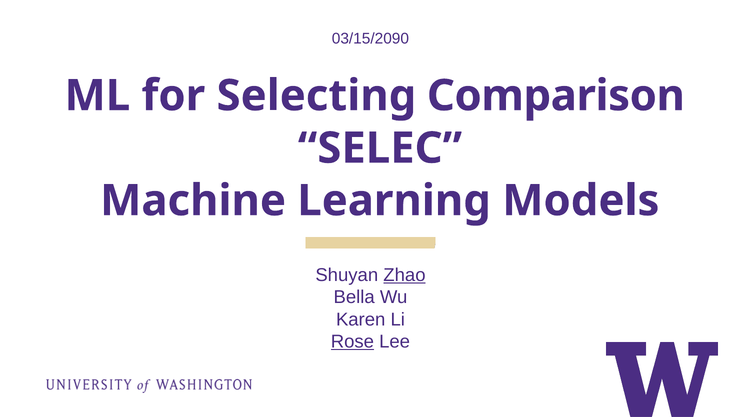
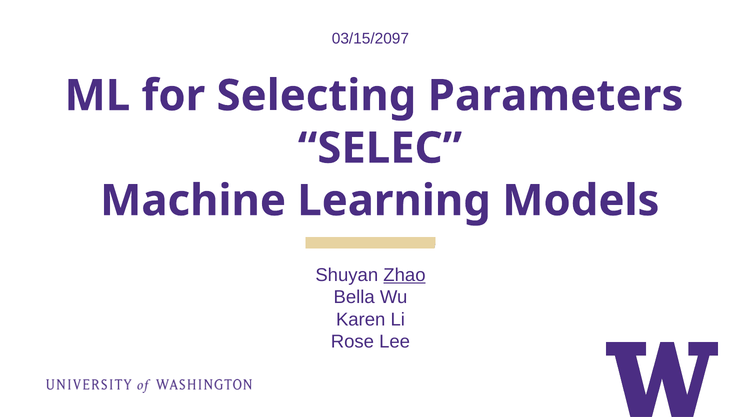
03/15/2090: 03/15/2090 -> 03/15/2097 (370, 39)
Comparison: Comparison -> Parameters (556, 96)
Rose underline: present -> none (352, 342)
